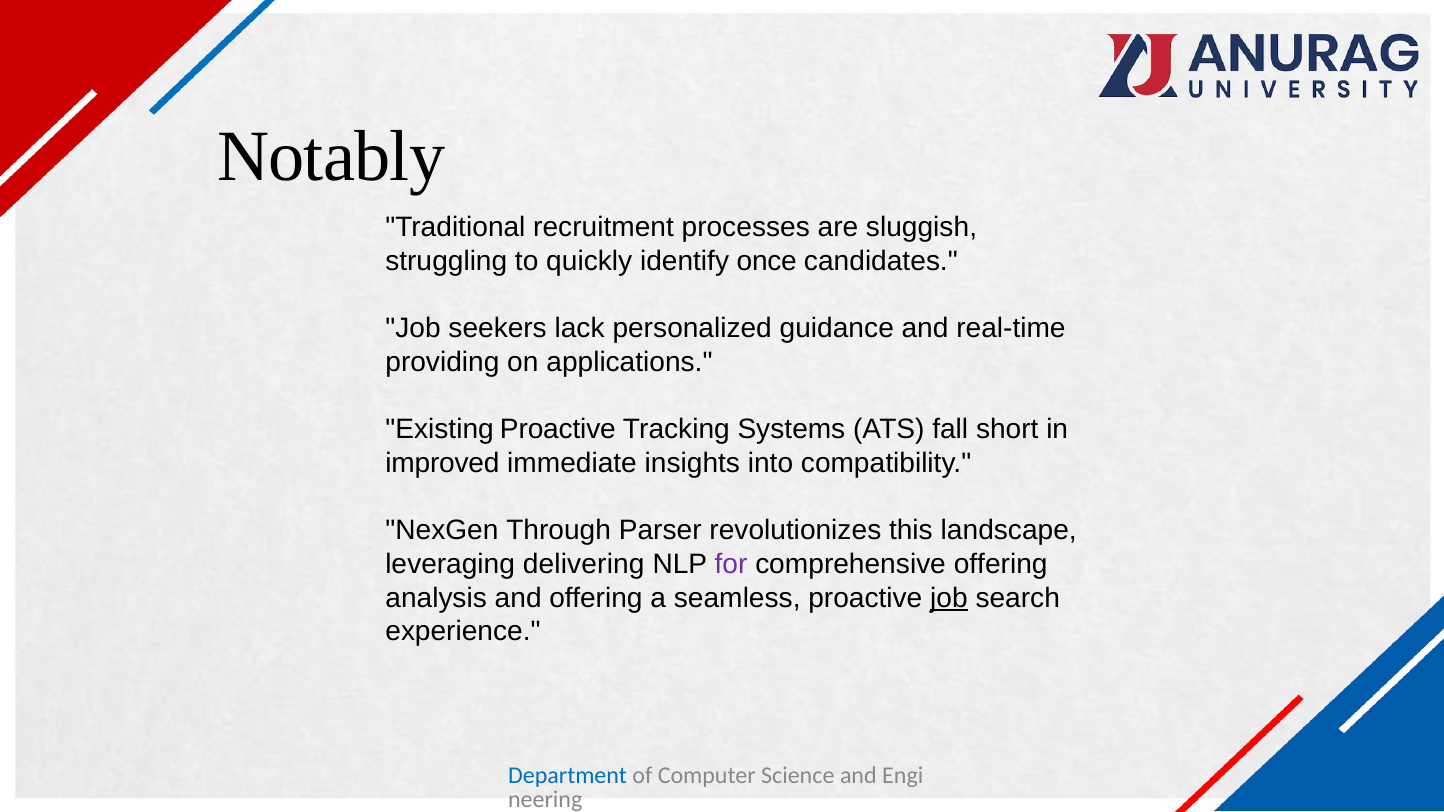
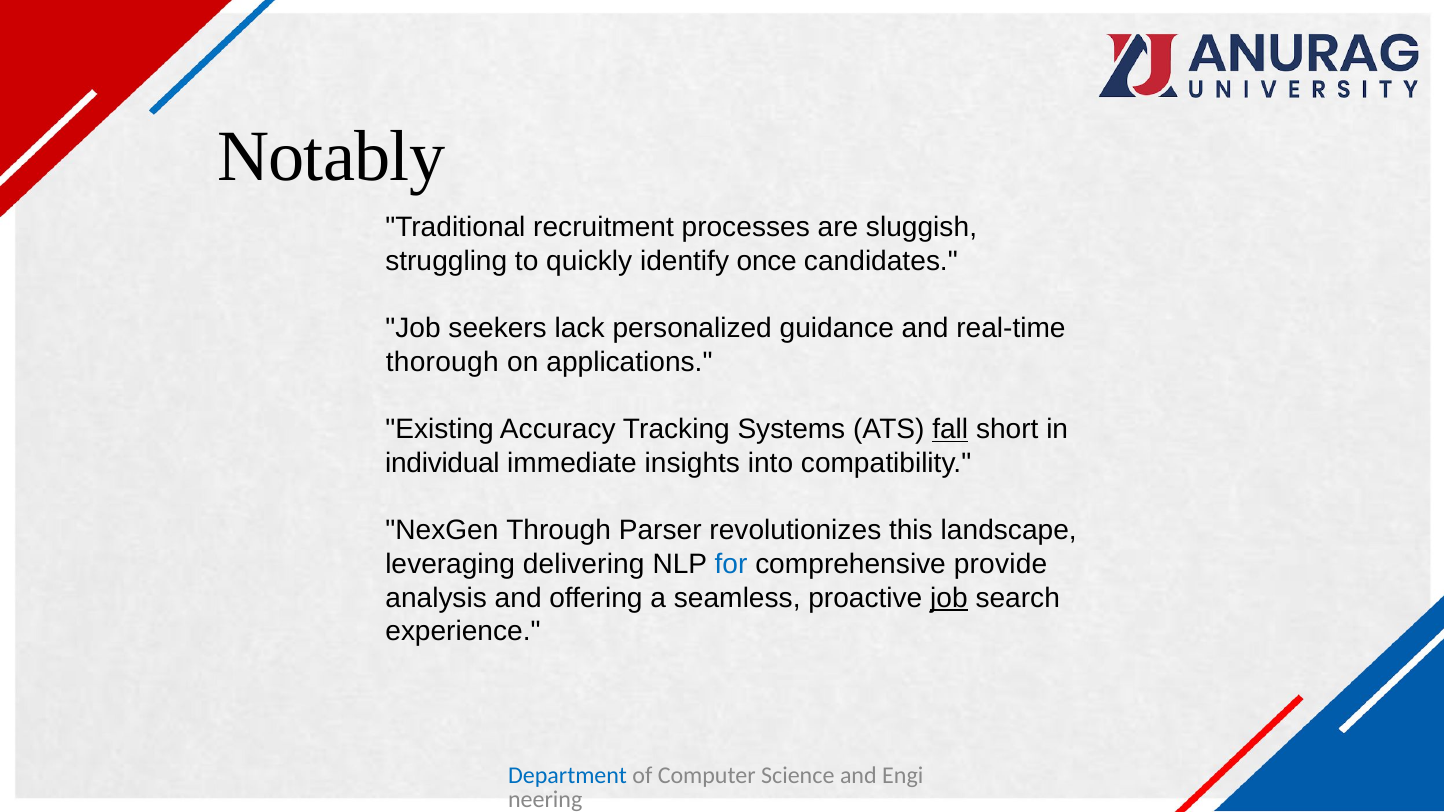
providing: providing -> thorough (442, 362)
Existing Proactive: Proactive -> Accuracy (558, 429)
fall underline: none -> present (950, 429)
improved: improved -> individual (442, 463)
for colour: purple -> blue (731, 564)
comprehensive offering: offering -> provide (1001, 564)
